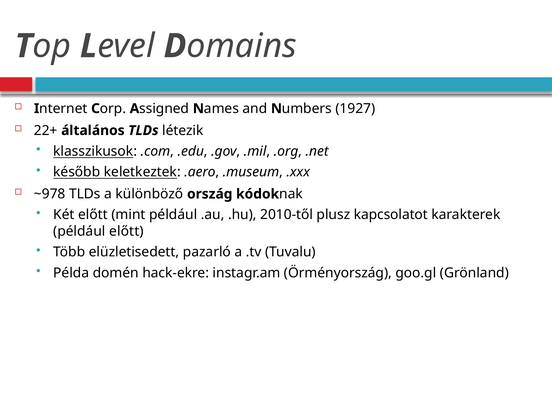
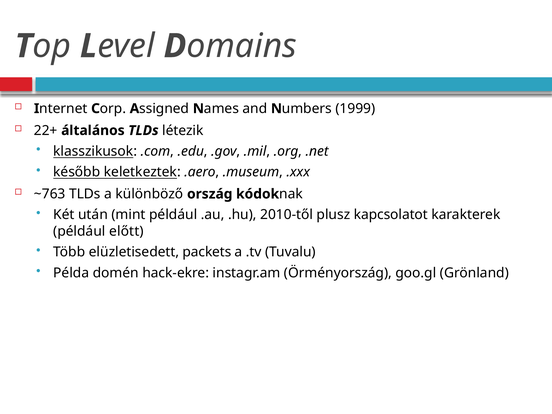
1927: 1927 -> 1999 (355, 109)
~978: ~978 -> ~763 (50, 194)
Két előtt: előtt -> után (93, 215)
pazarló: pazarló -> packets (207, 252)
